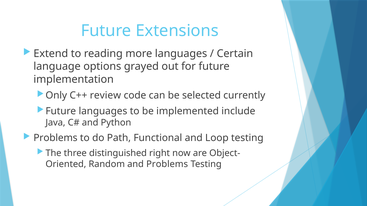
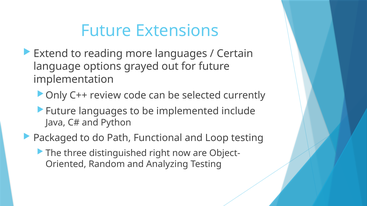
Problems: Problems -> Packaged (55, 138)
and Problems: Problems -> Analyzing (167, 164)
